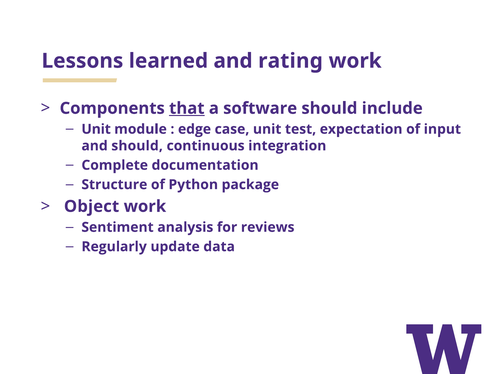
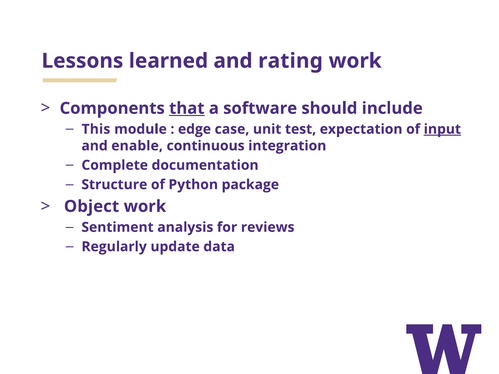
Unit: Unit -> This (96, 129)
input underline: none -> present (442, 129)
and should: should -> enable (137, 146)
